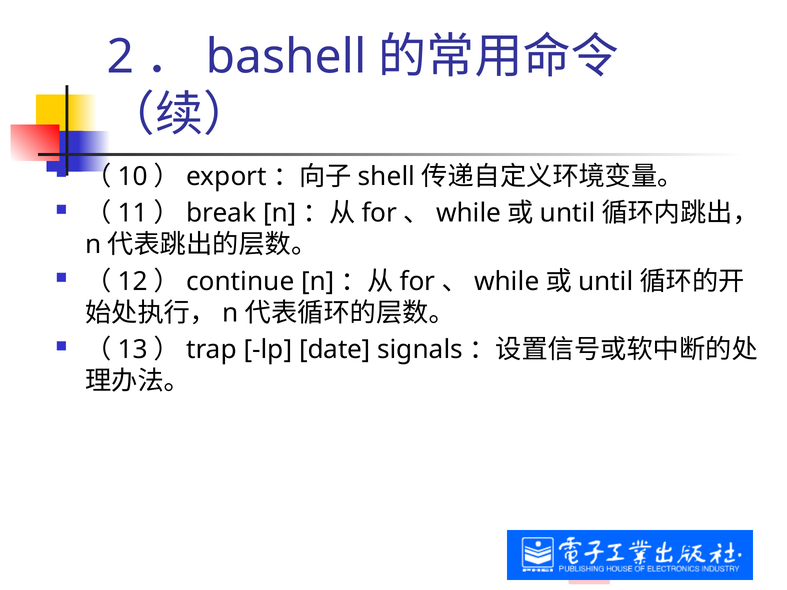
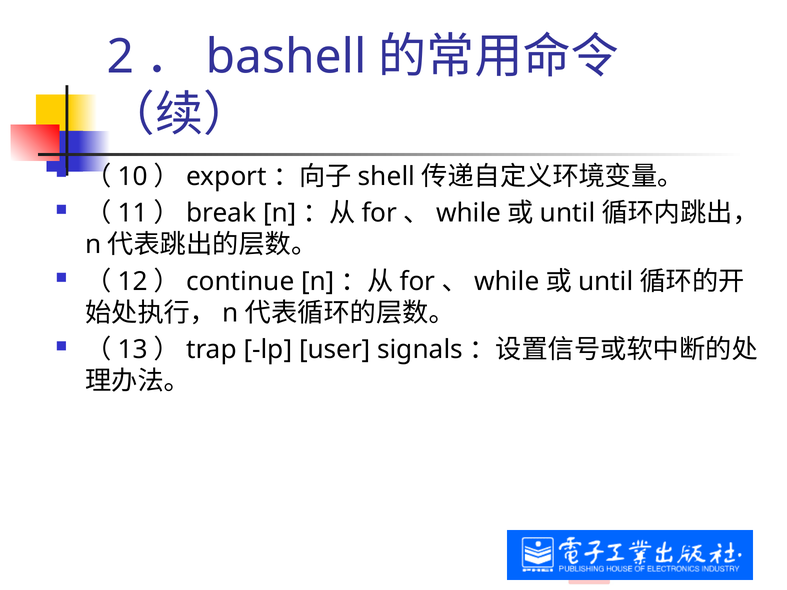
date: date -> user (335, 350)
